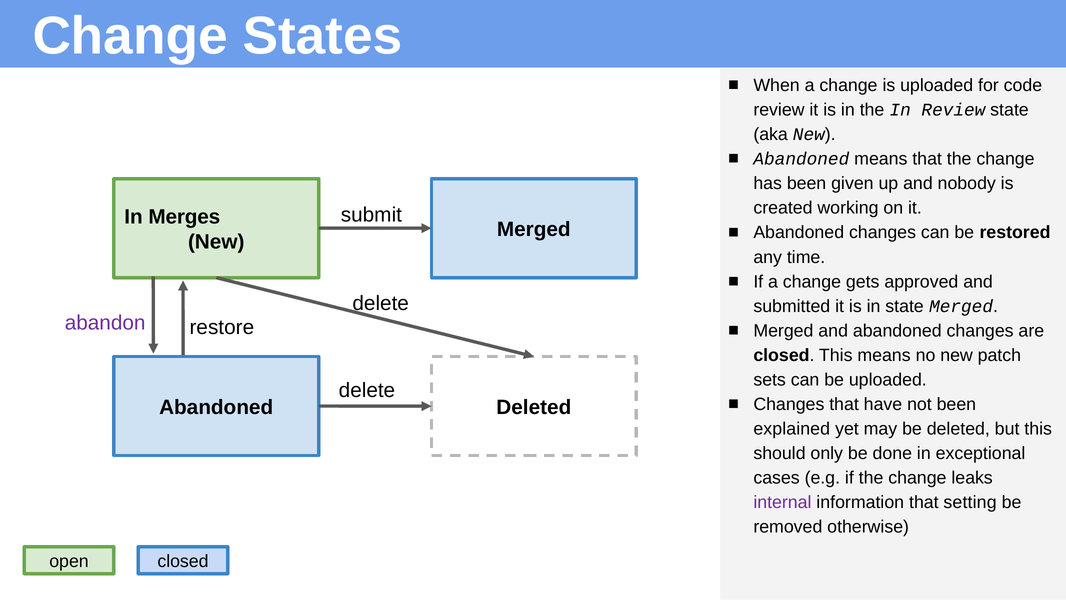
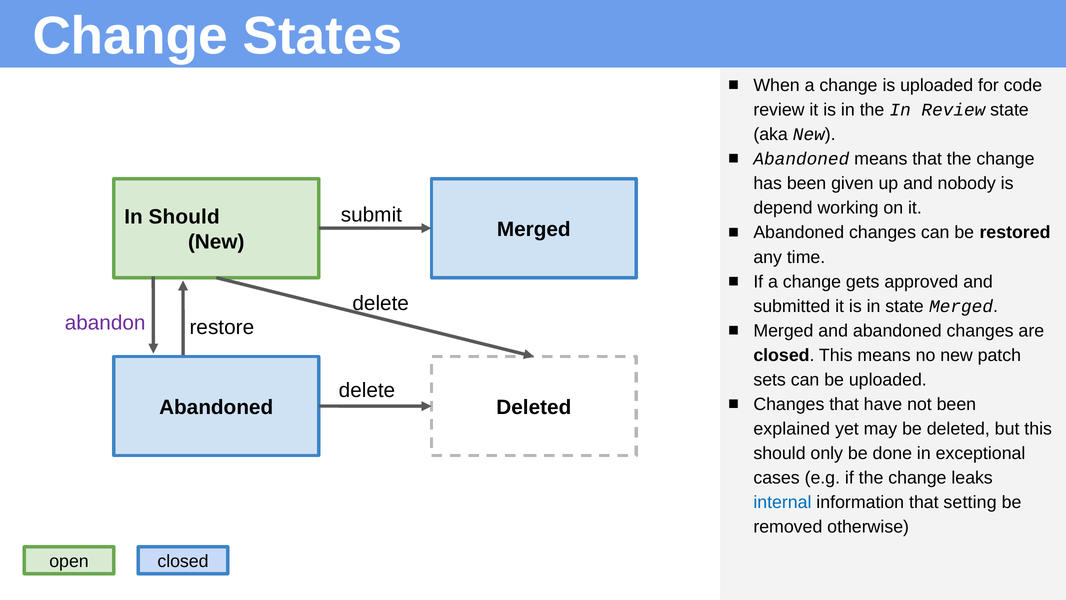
created: created -> depend (783, 208)
In Merges: Merges -> Should (184, 217)
internal colour: purple -> blue (782, 502)
